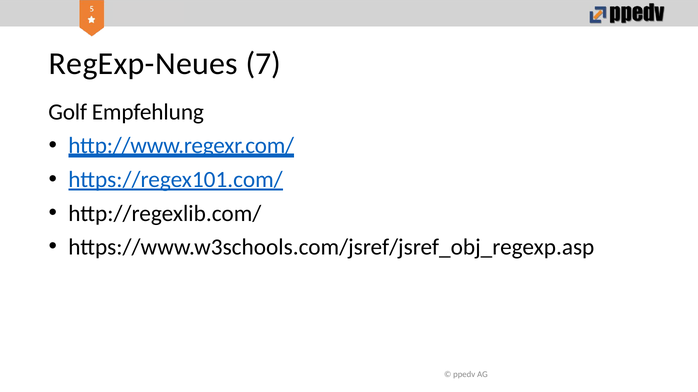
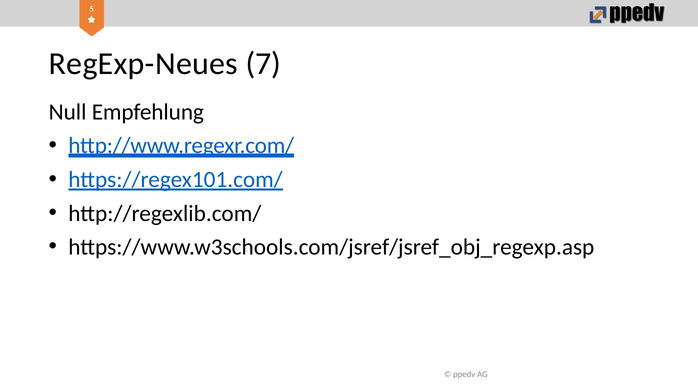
Golf: Golf -> Null (68, 112)
